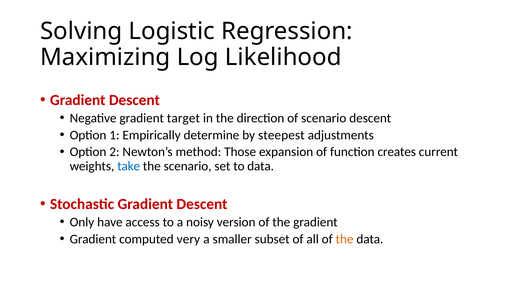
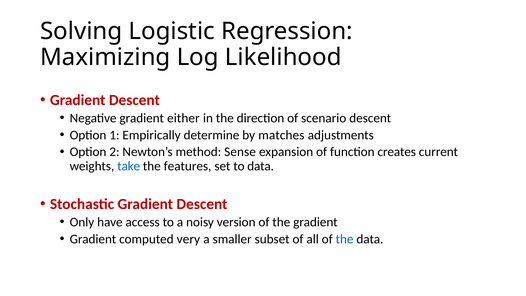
target: target -> either (183, 118)
steepest: steepest -> matches (281, 135)
Those: Those -> Sense (240, 152)
the scenario: scenario -> features (188, 166)
the colour: orange -> blue (345, 239)
